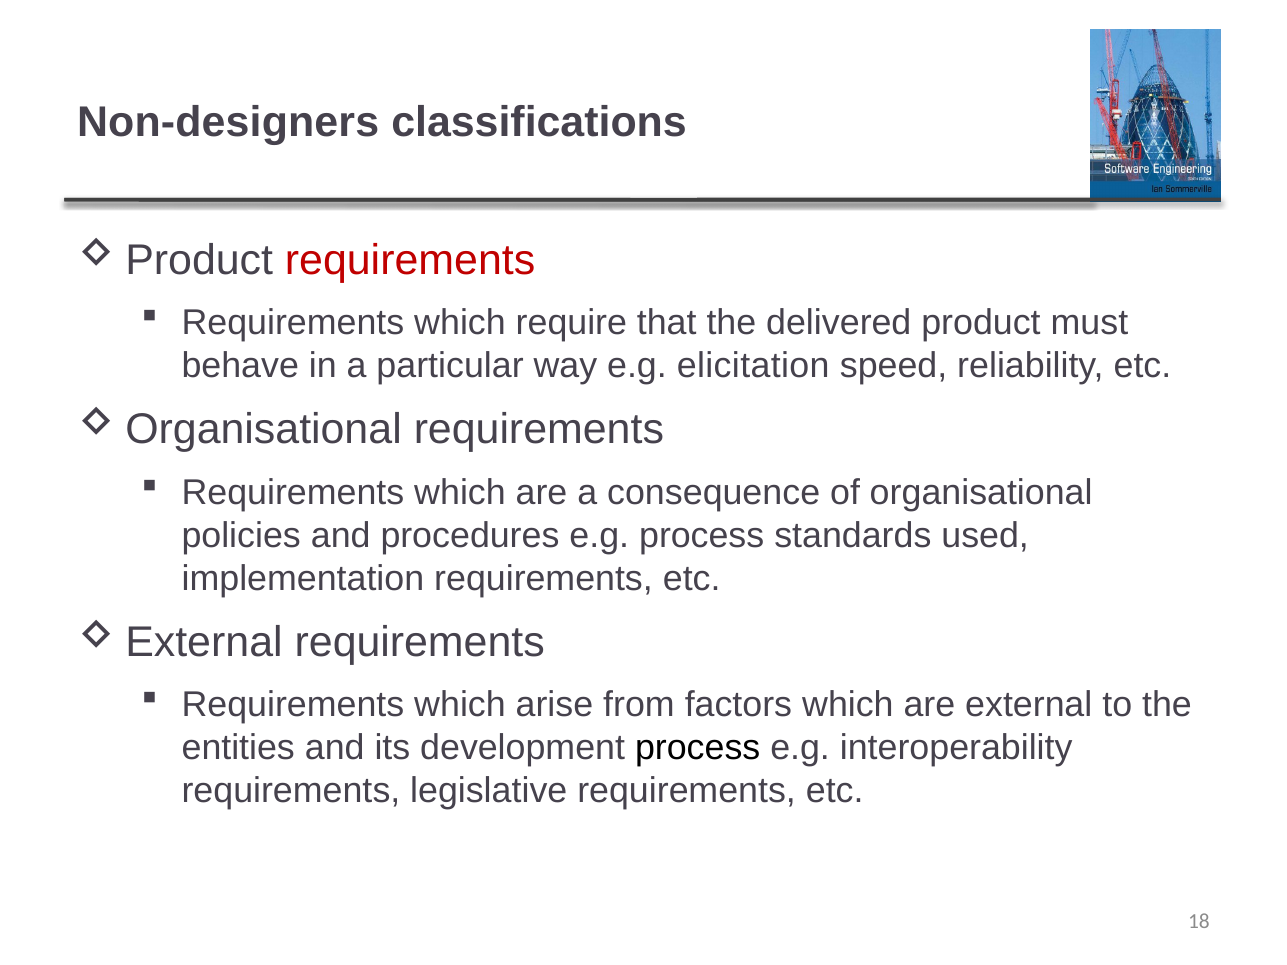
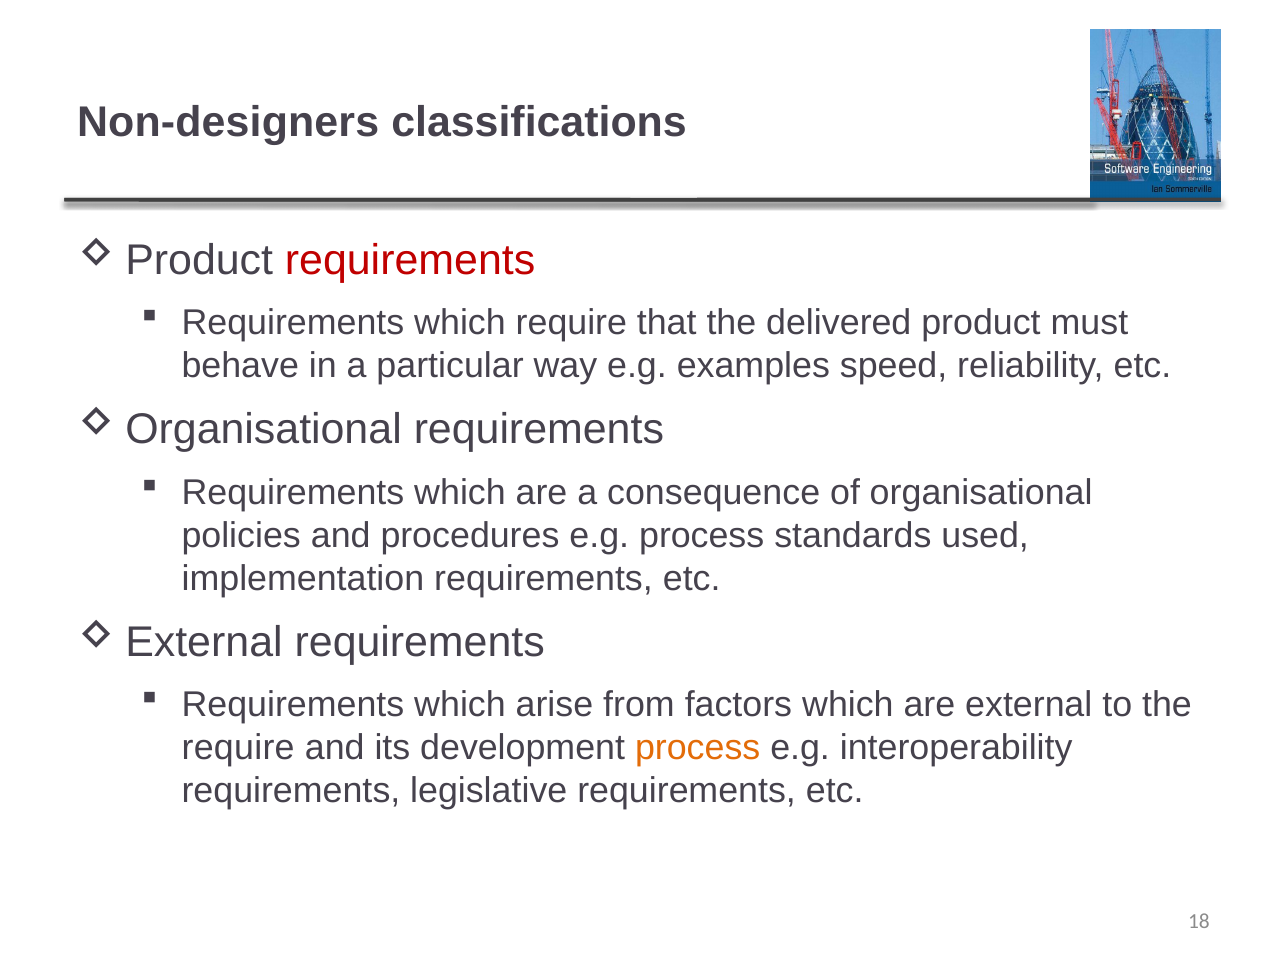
elicitation: elicitation -> examples (753, 366)
entities: entities -> require (238, 748)
process colour: black -> orange (698, 748)
